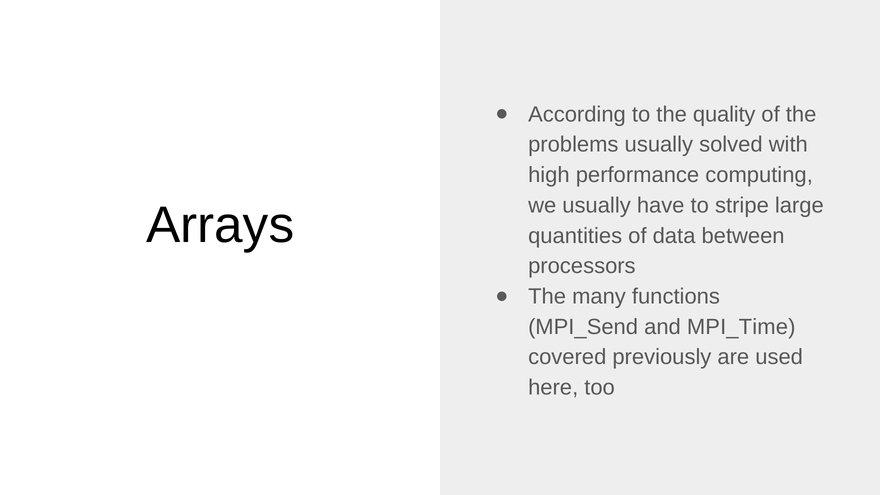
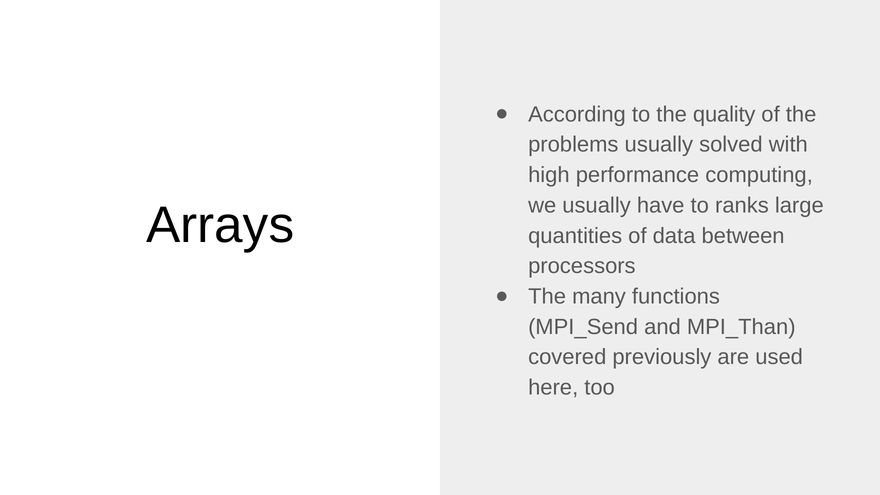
stripe: stripe -> ranks (742, 205)
MPI_Time: MPI_Time -> MPI_Than (741, 327)
